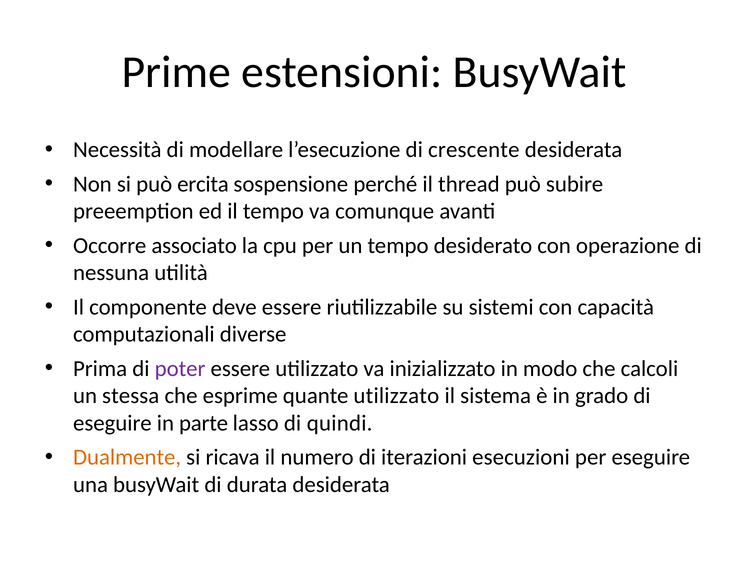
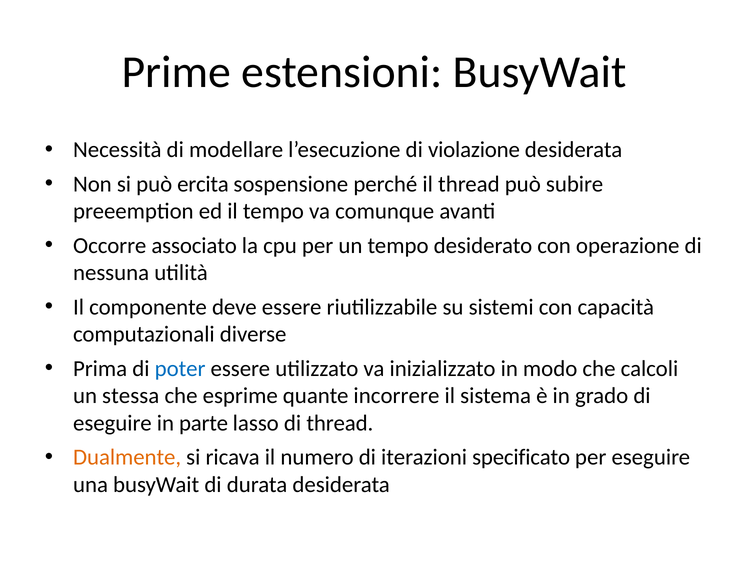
crescente: crescente -> violazione (474, 150)
poter colour: purple -> blue (180, 369)
quante utilizzato: utilizzato -> incorrere (396, 396)
di quindi: quindi -> thread (340, 424)
esecuzioni: esecuzioni -> specificato (521, 458)
